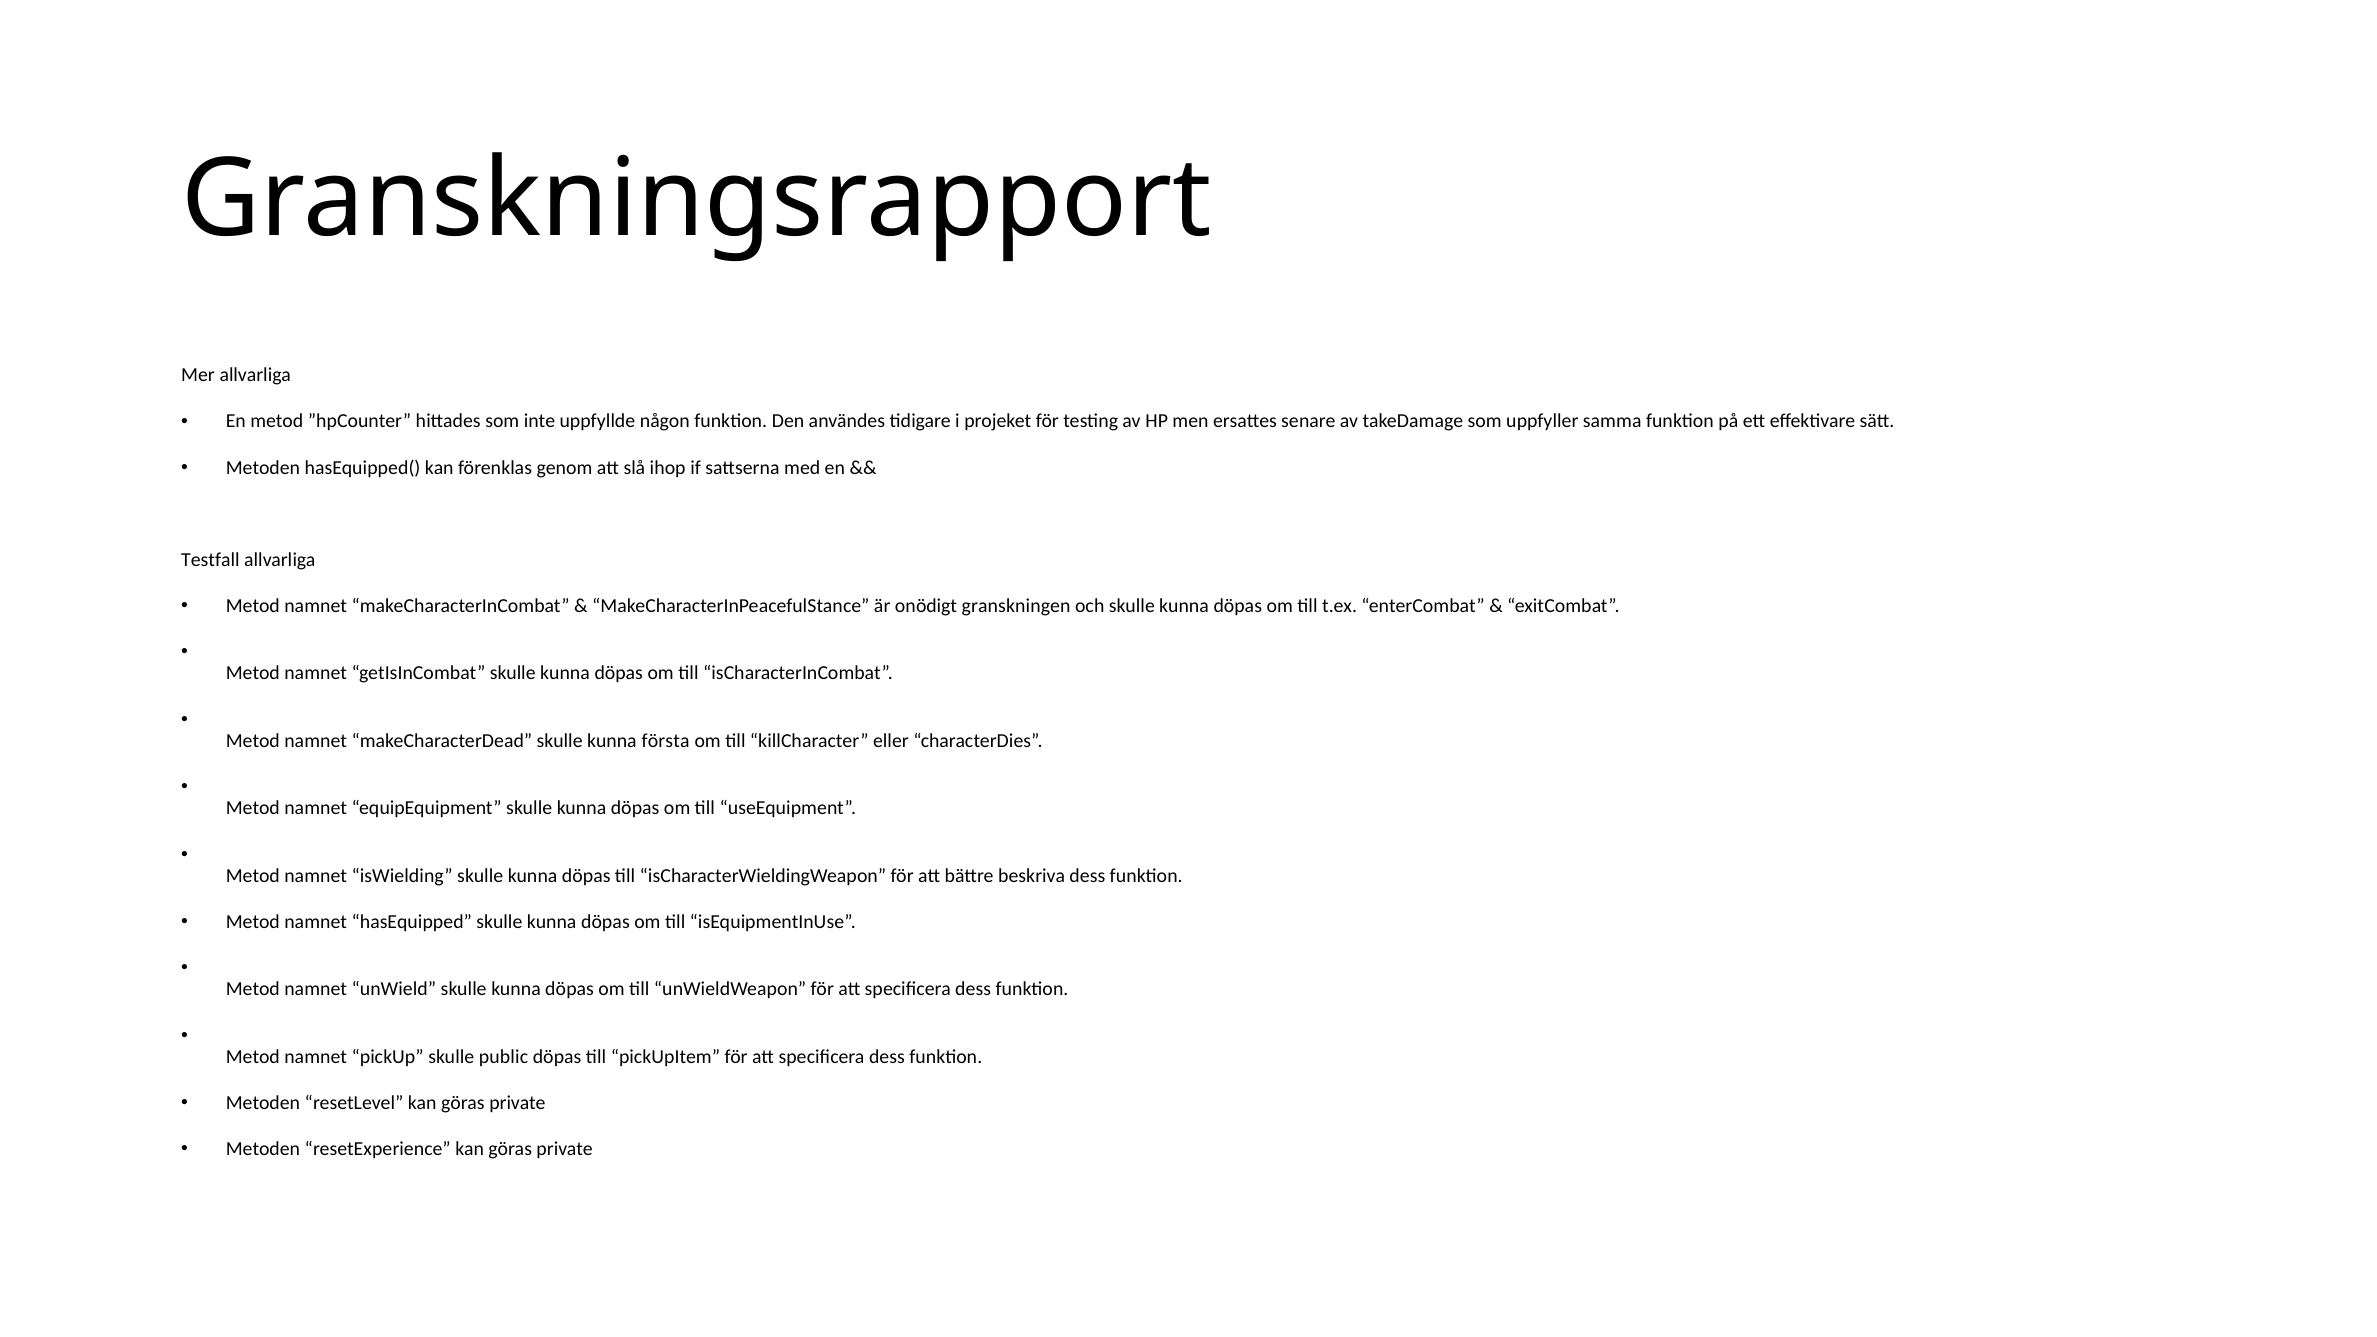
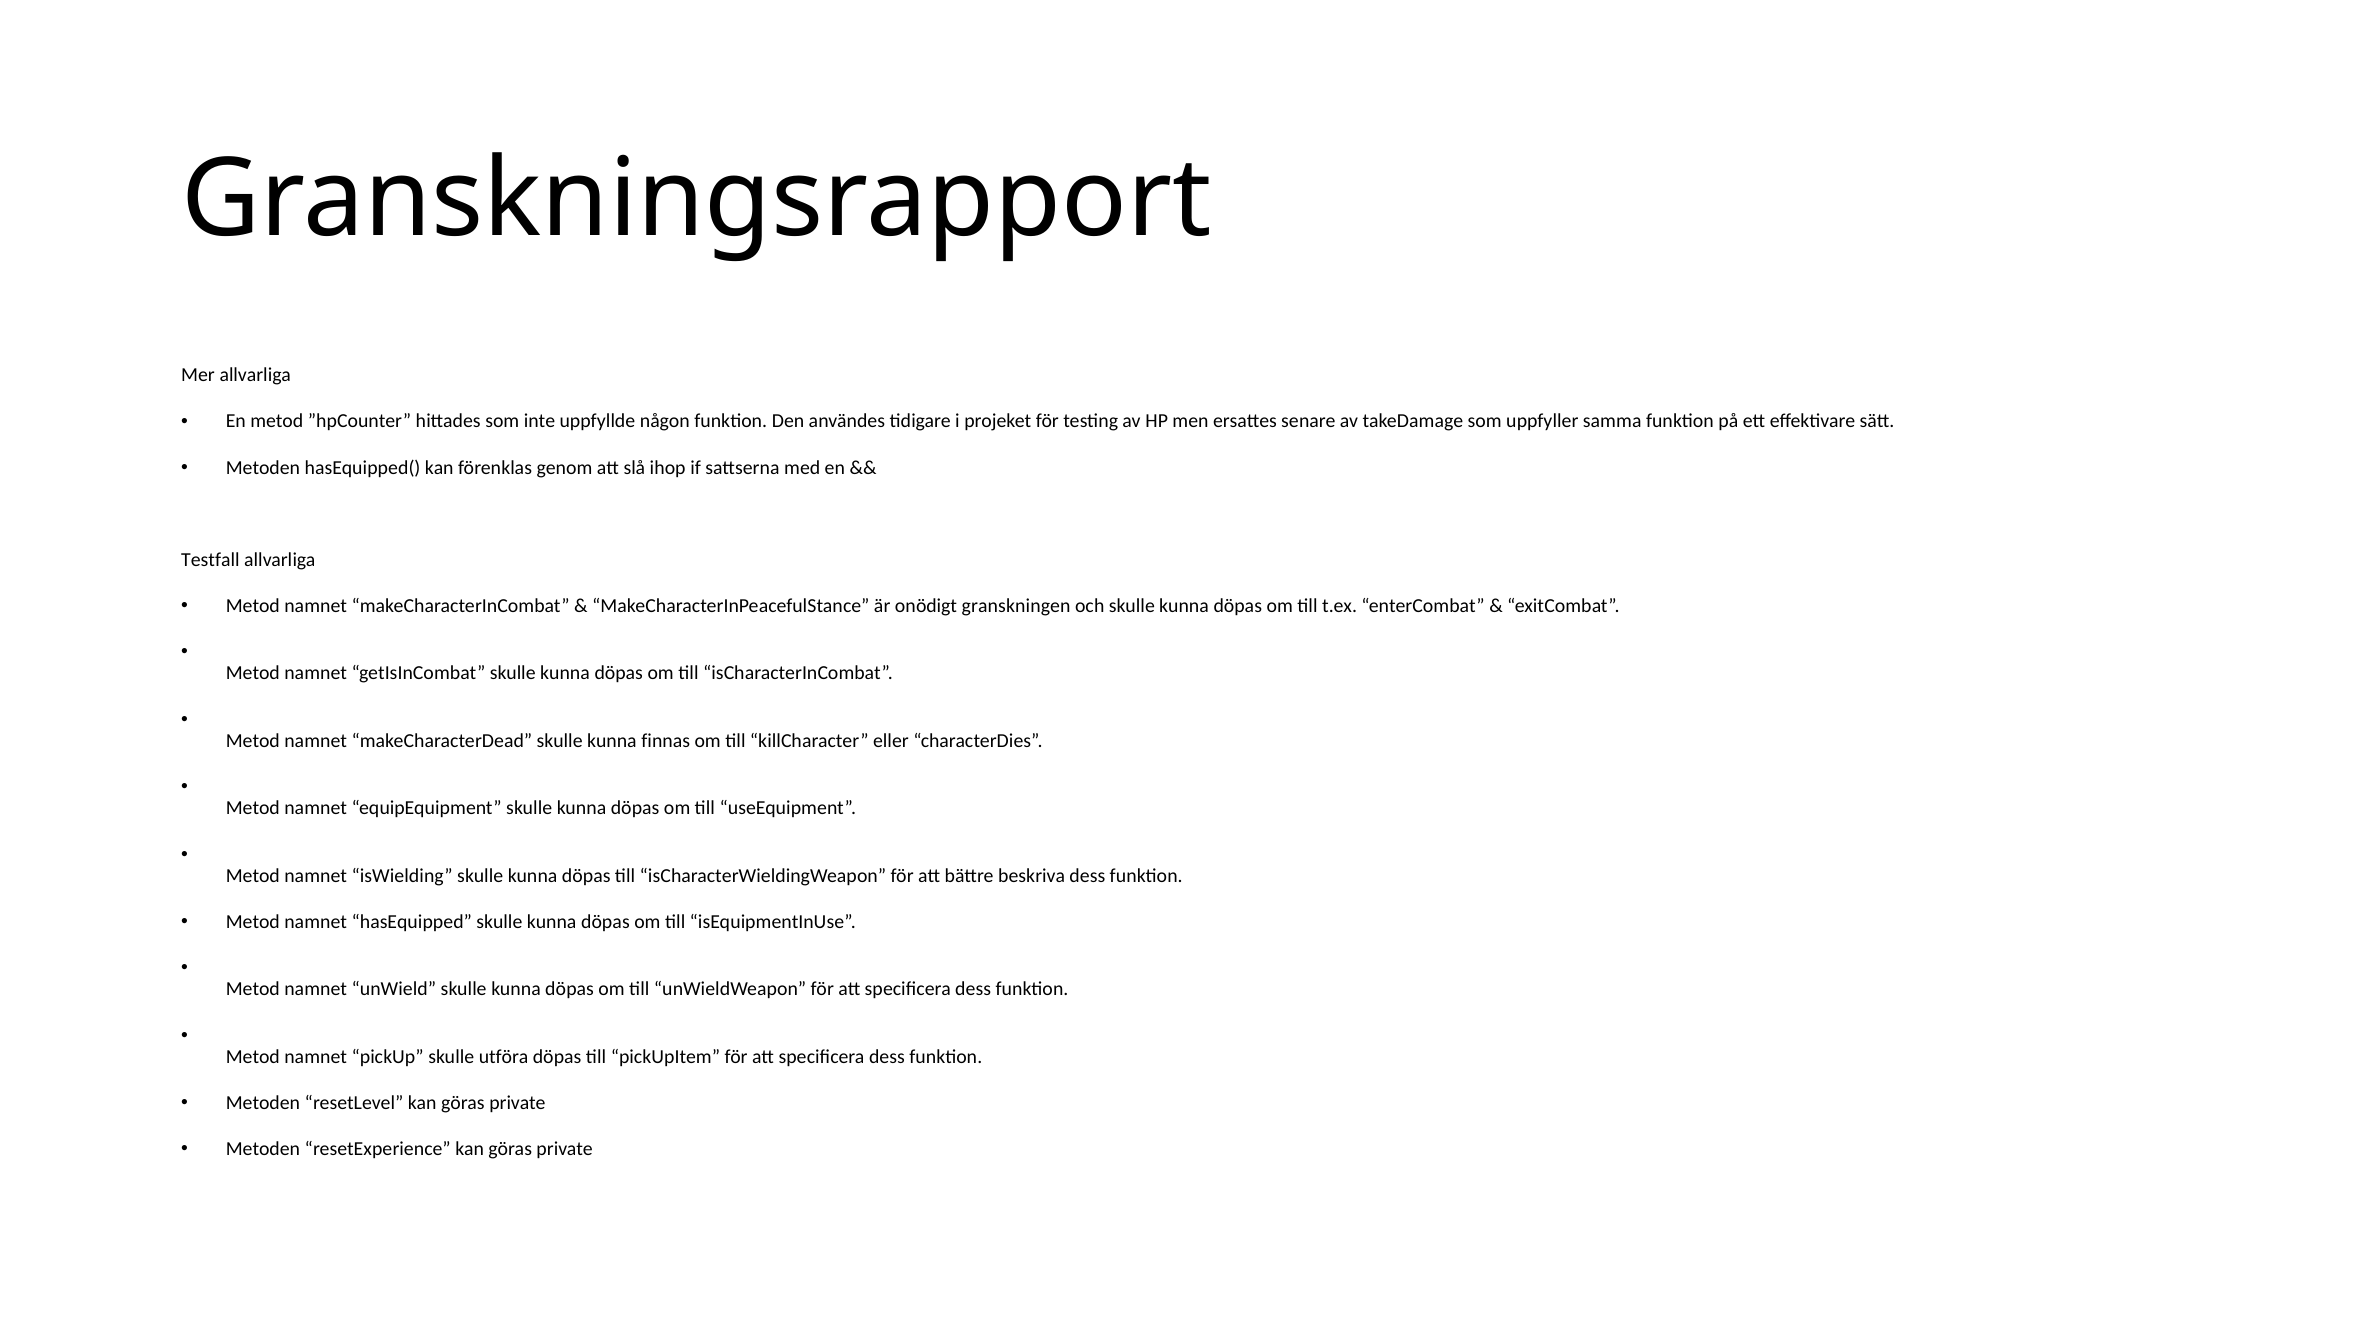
första: första -> finnas (666, 741)
public: public -> utföra (504, 1057)
